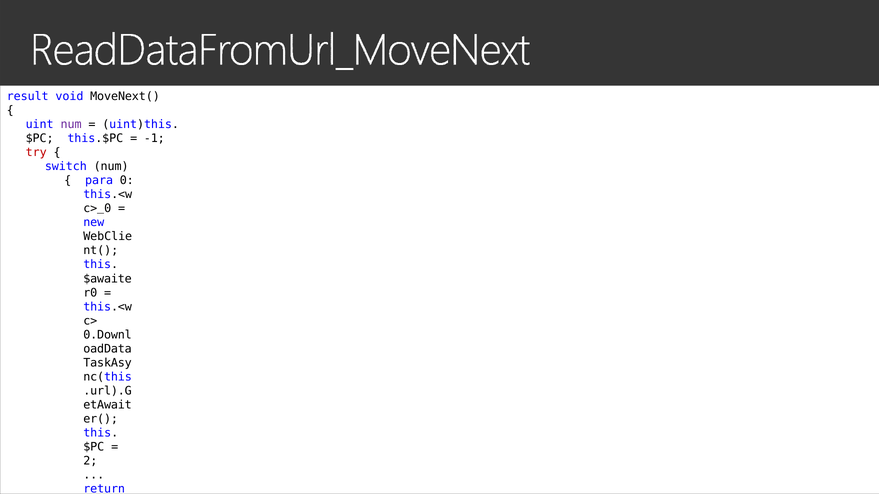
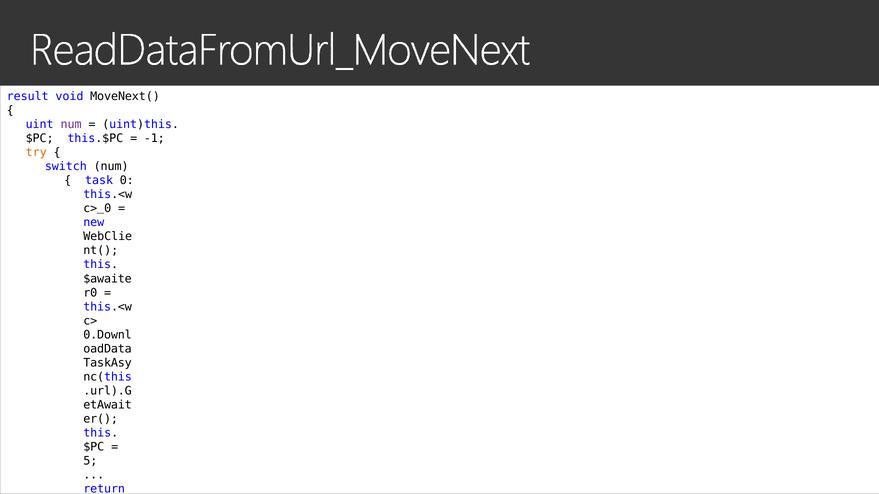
try colour: red -> orange (36, 153)
para: para -> task (99, 181)
2: 2 -> 5 (90, 461)
